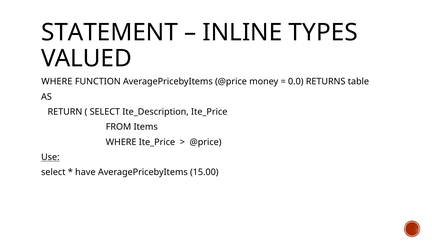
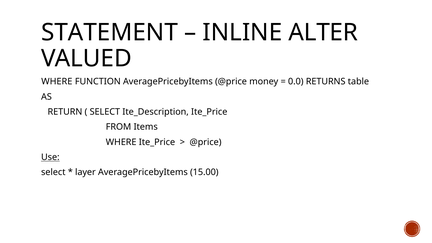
TYPES: TYPES -> ALTER (323, 32)
have: have -> layer (85, 172)
